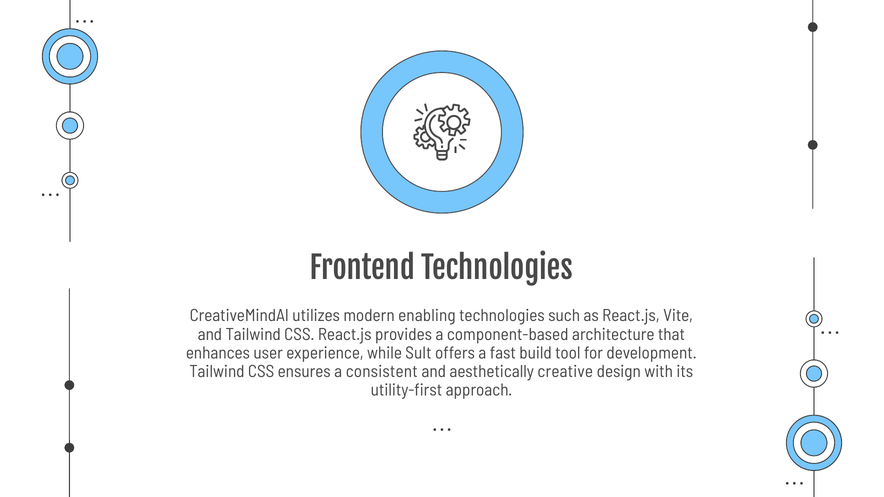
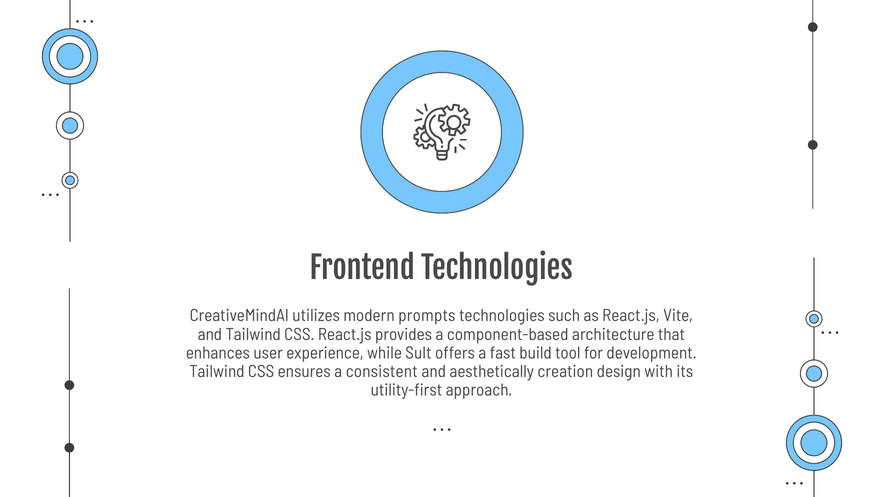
enabling: enabling -> prompts (427, 316)
creative: creative -> creation (565, 372)
